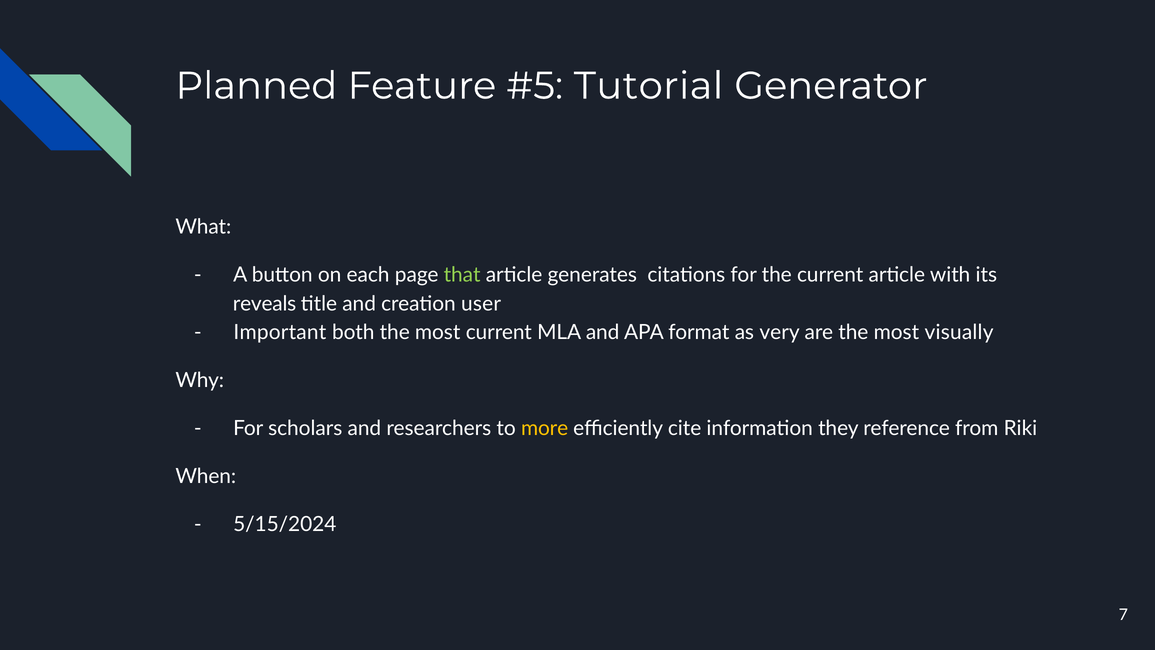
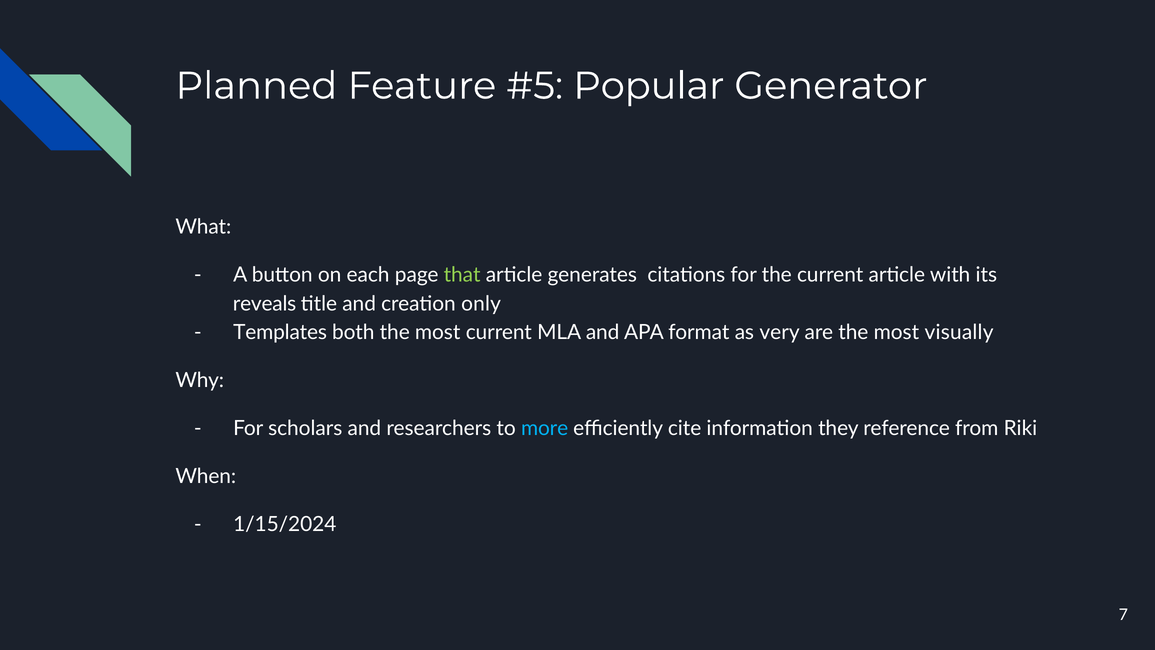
Tutorial: Tutorial -> Popular (649, 86)
user: user -> only (481, 304)
Important: Important -> Templates (280, 332)
more colour: yellow -> light blue (545, 428)
5/15/2024: 5/15/2024 -> 1/15/2024 (285, 524)
